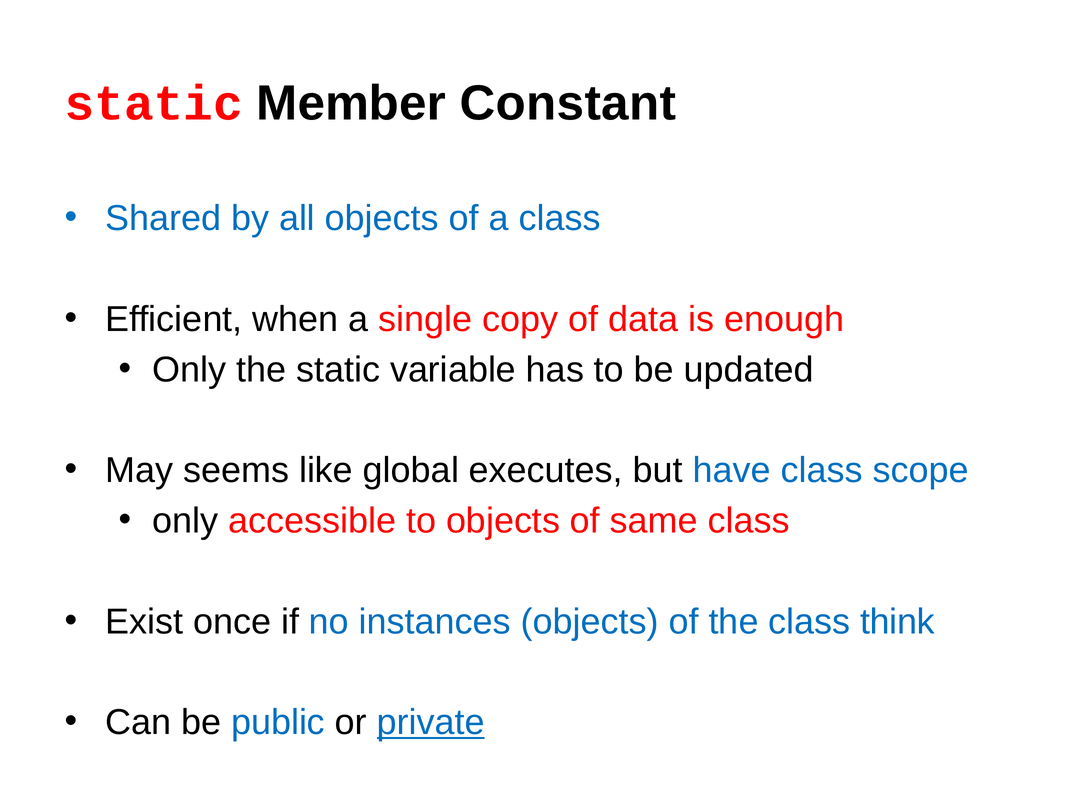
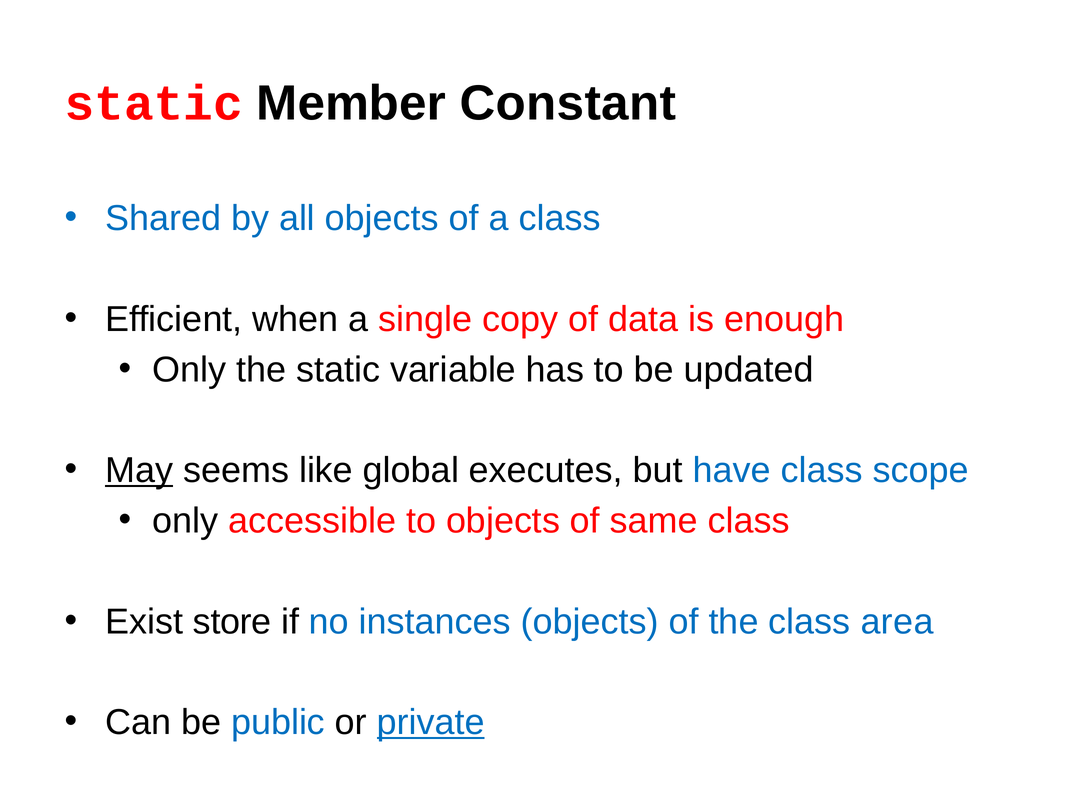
May underline: none -> present (139, 470)
once: once -> store (232, 621)
think: think -> area (897, 621)
